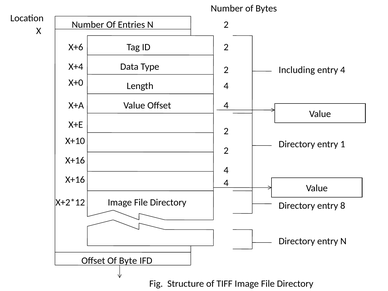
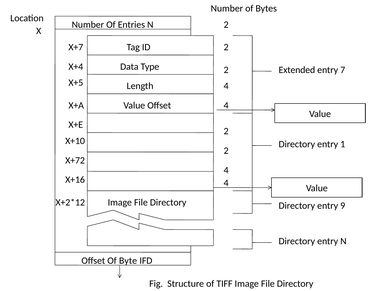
X+6: X+6 -> X+7 (76, 47)
Including: Including -> Extended (297, 70)
entry 4: 4 -> 7 (343, 70)
X+0: X+0 -> X+5 (76, 83)
X+16: X+16 -> X+72 (75, 160)
8: 8 -> 9 (343, 206)
